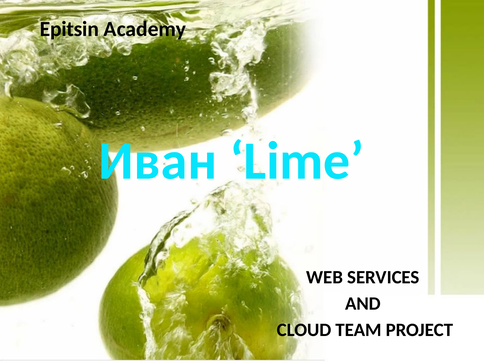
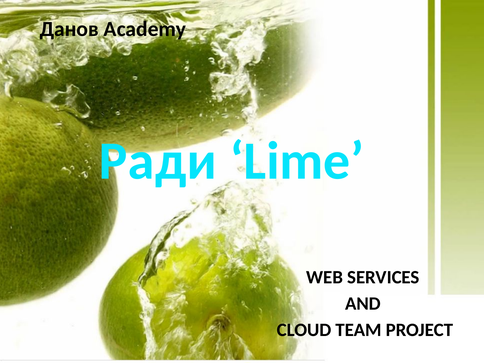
Epitsin: Epitsin -> Данов (69, 29)
Иван: Иван -> Ради (158, 161)
